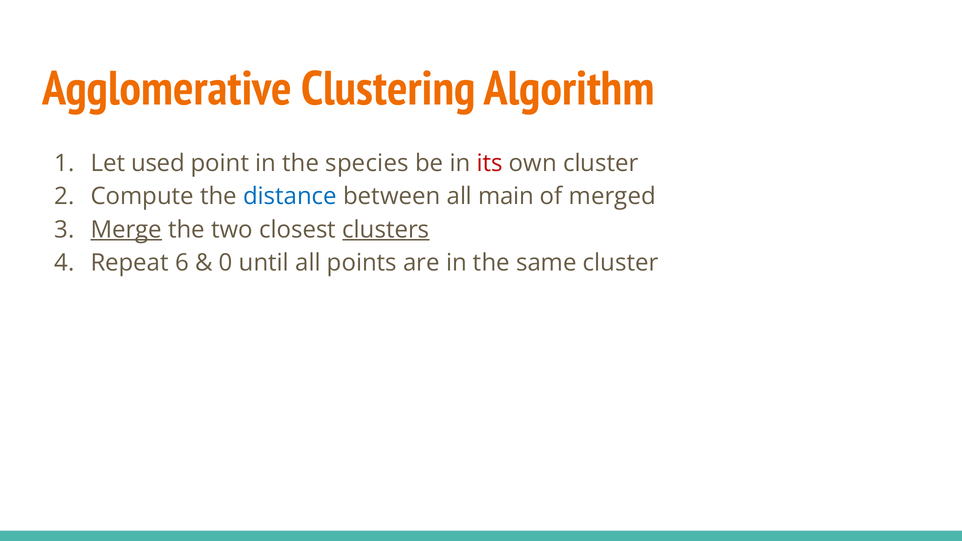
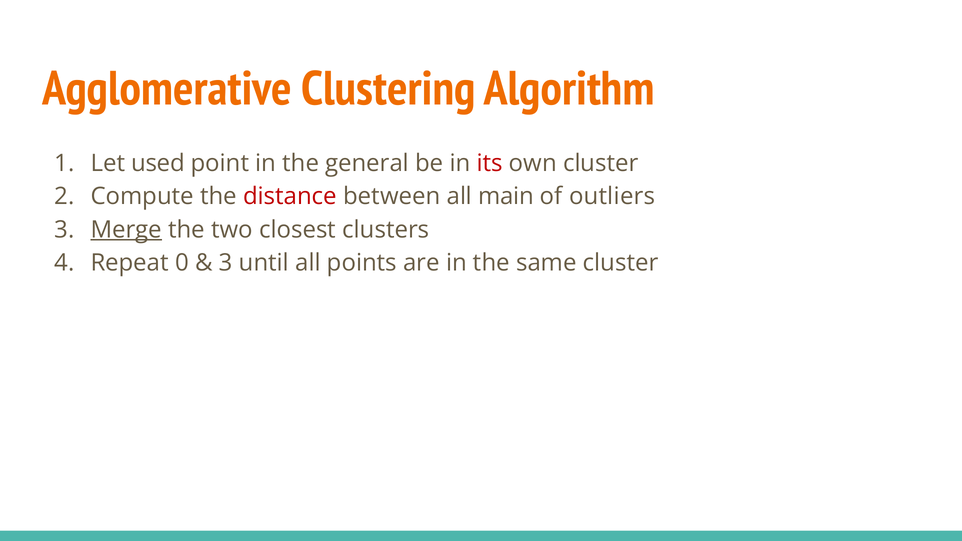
species: species -> general (367, 163)
distance colour: blue -> red (290, 196)
merged: merged -> outliers (612, 196)
clusters underline: present -> none (386, 230)
6: 6 -> 0 (182, 263)
0: 0 -> 3 (226, 263)
